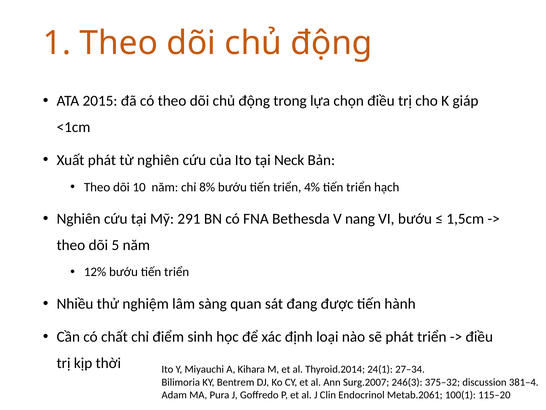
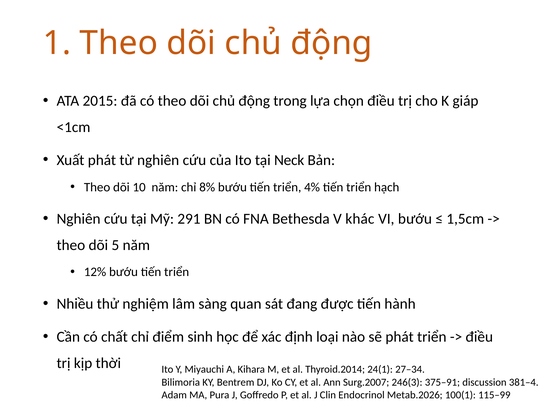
nang: nang -> khác (360, 219)
375–32: 375–32 -> 375–91 (442, 382)
Metab.2061: Metab.2061 -> Metab.2026 (415, 394)
115–20: 115–20 -> 115–99 (494, 394)
